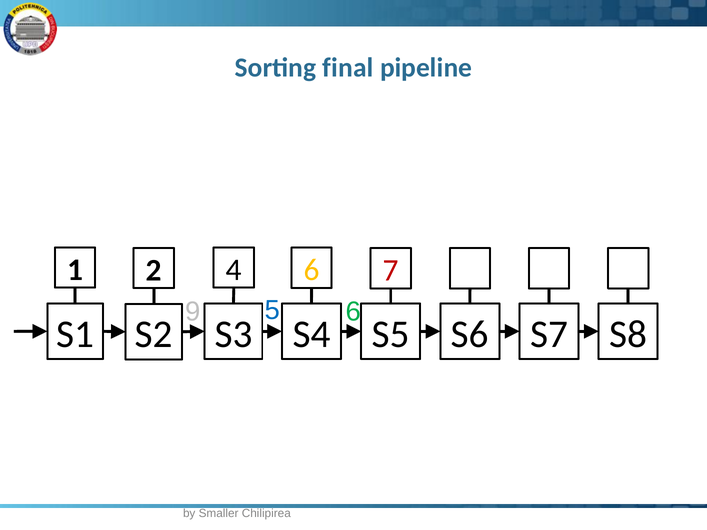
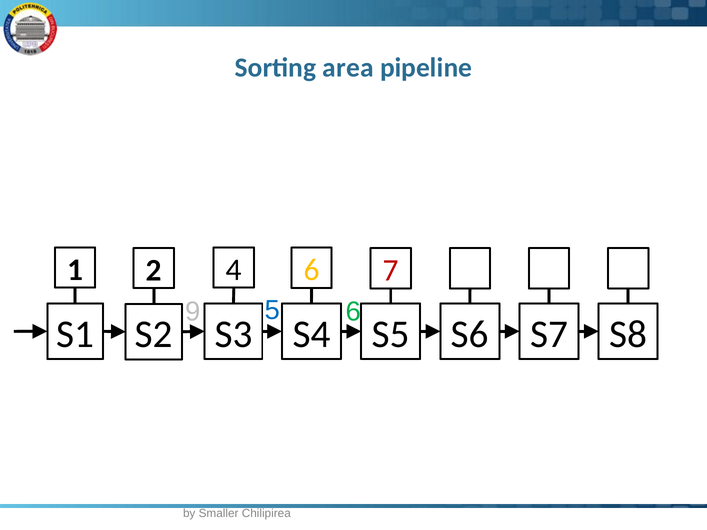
final: final -> area (348, 68)
